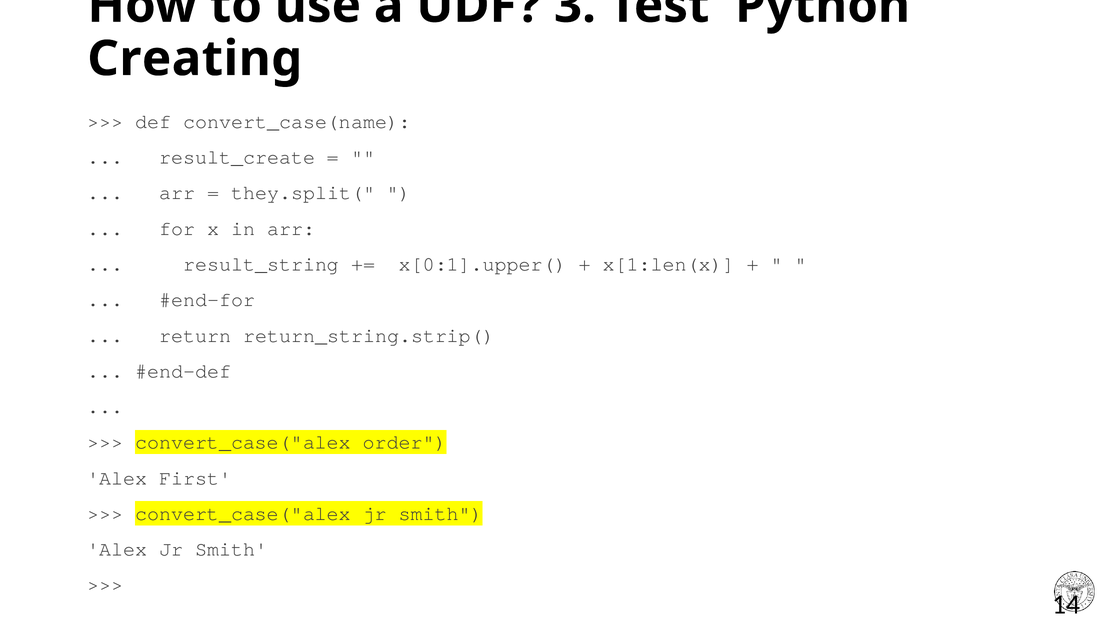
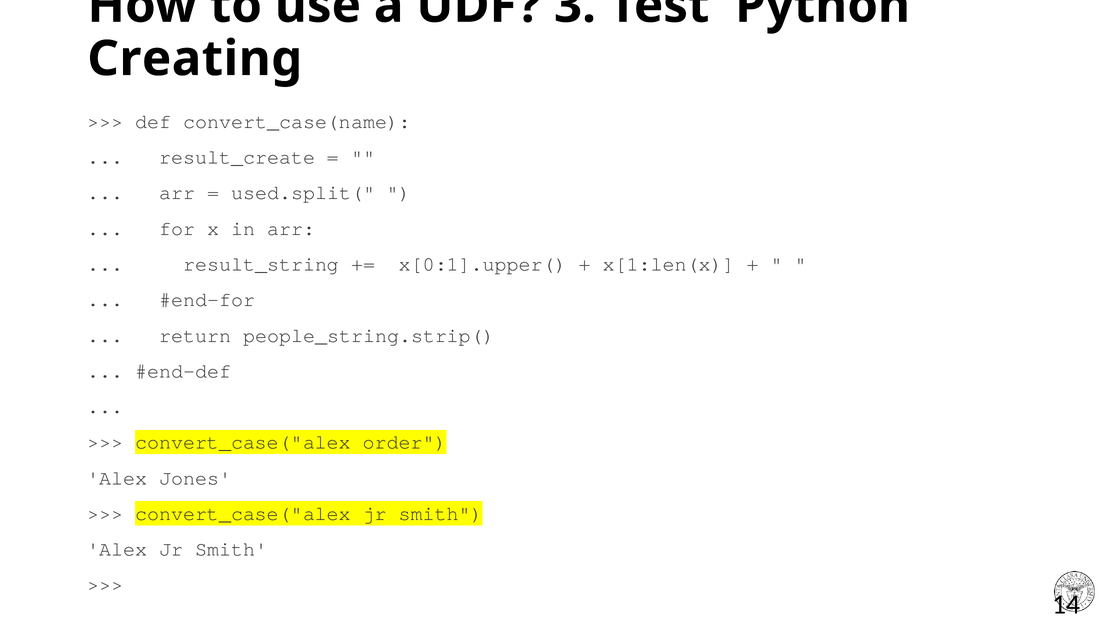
they.split(: they.split( -> used.split( (303, 193)
return_string.strip(: return_string.strip( -> people_string.strip( (369, 335)
First: First -> Jones (195, 478)
